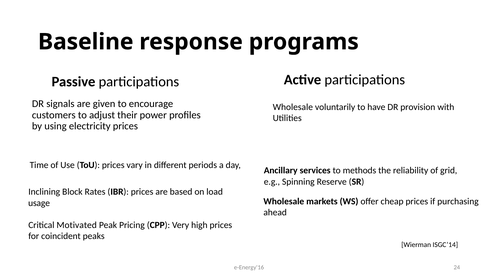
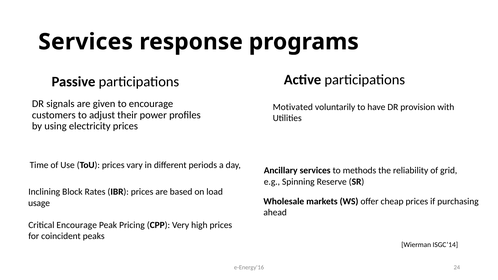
Baseline: Baseline -> Services (86, 42)
Wholesale: Wholesale -> Motivated (293, 107)
Critical Motivated: Motivated -> Encourage (77, 225)
